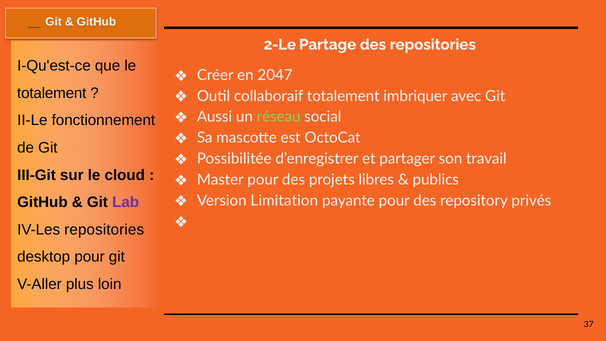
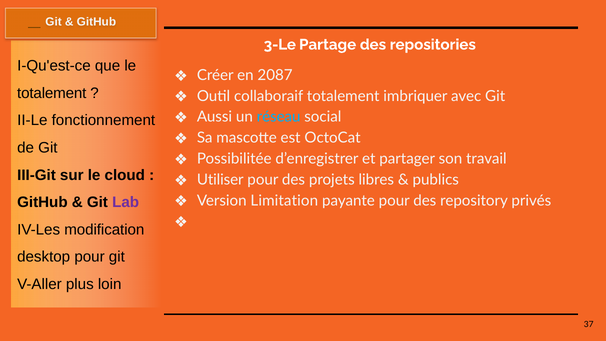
2-Le: 2-Le -> 3-Le (280, 45)
2047: 2047 -> 2087 (275, 75)
réseau colour: light green -> light blue (279, 117)
Master: Master -> Utiliser (220, 180)
IV-Les repositories: repositories -> modification (104, 230)
